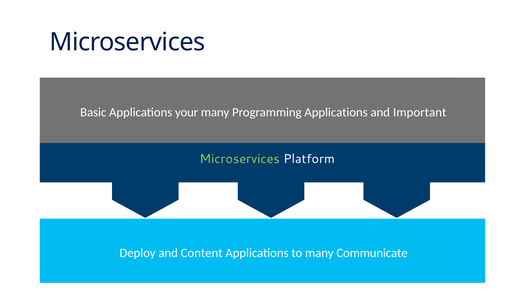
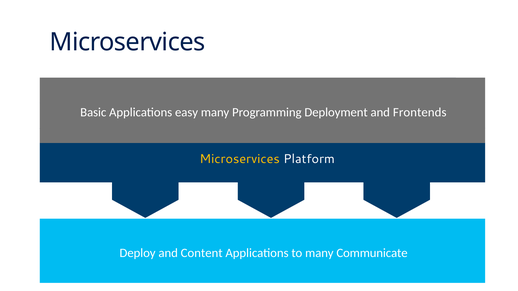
your: your -> easy (187, 113)
Programming Applications: Applications -> Deployment (336, 113)
Important: Important -> Frontends (420, 113)
Microservices colour: light green -> yellow (240, 159)
